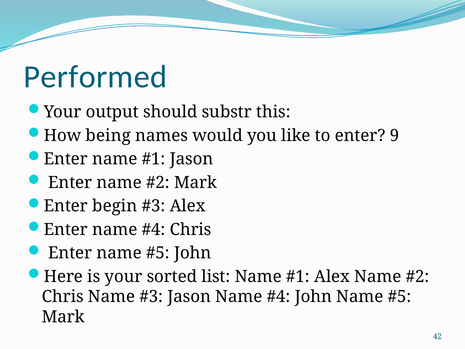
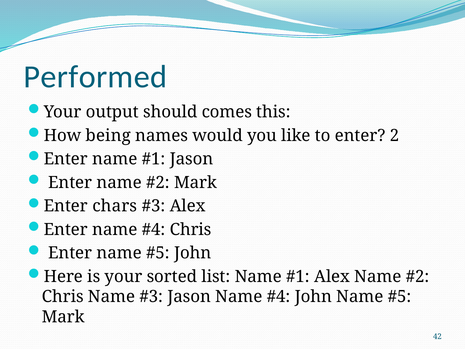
substr: substr -> comes (227, 112)
9: 9 -> 2 (394, 135)
begin: begin -> chars (115, 206)
